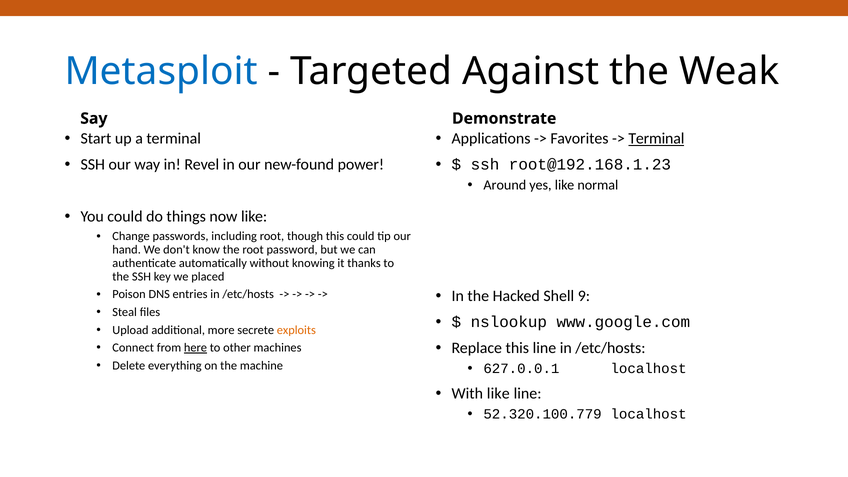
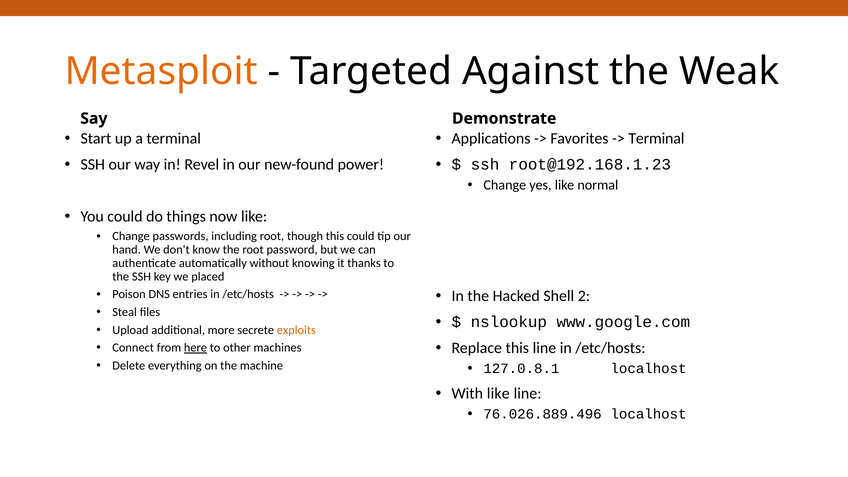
Metasploit colour: blue -> orange (161, 71)
Terminal underline: present -> none (656, 139)
Around: Around -> Change (505, 185)
9: 9 -> 2 (584, 296)
627.0.0.1: 627.0.0.1 -> 127.0.8.1 (521, 369)
52.320.100.779: 52.320.100.779 -> 76.026.889.496 (543, 414)
